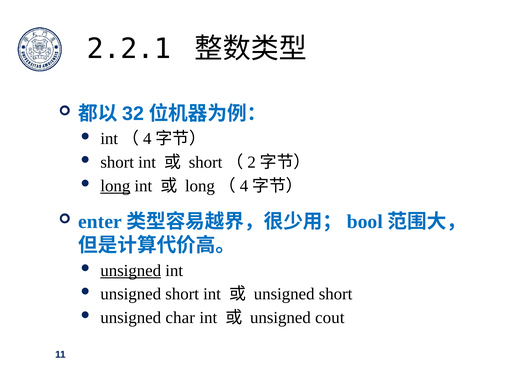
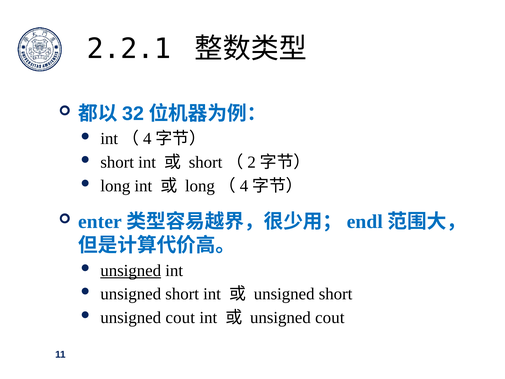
long underline: present -> none (115, 186)
bool: bool -> endl (365, 222)
char: char -> cout (180, 317)
